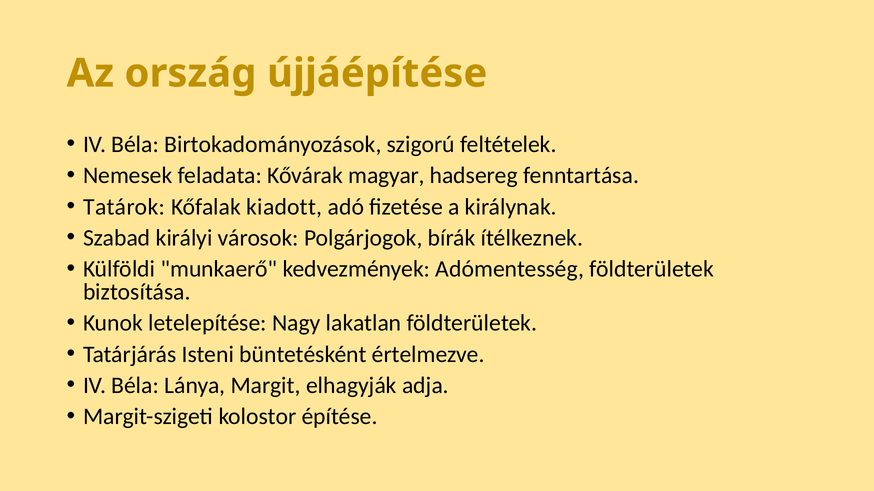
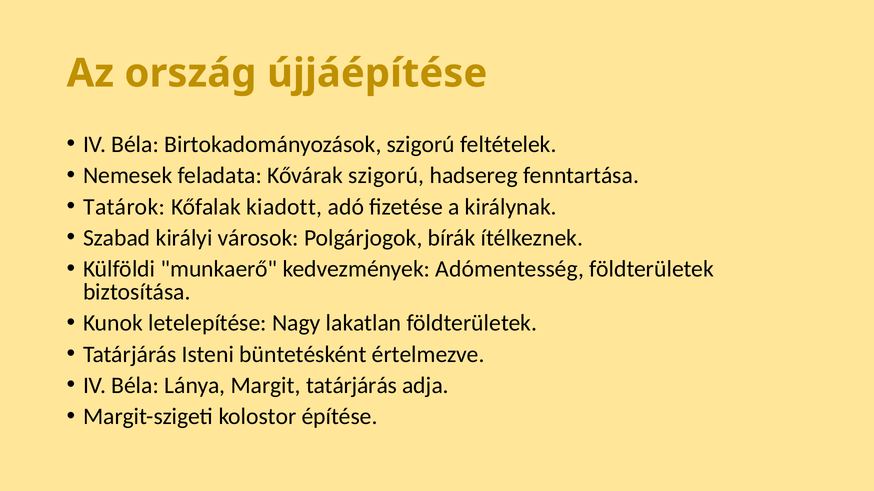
Kővárak magyar: magyar -> szigorú (386, 176)
Margit elhagyják: elhagyják -> tatárjárás (351, 386)
